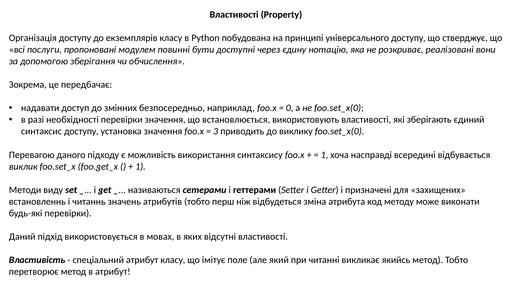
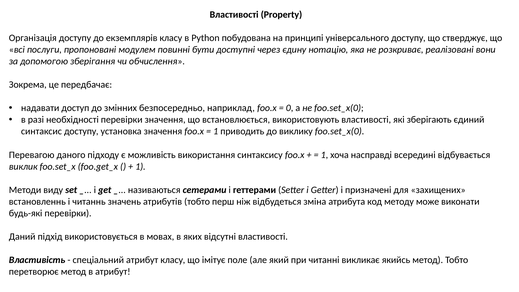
3: 3 -> 1 (216, 131)
